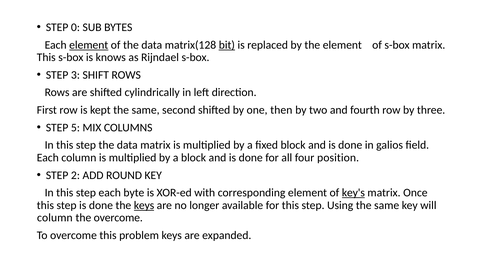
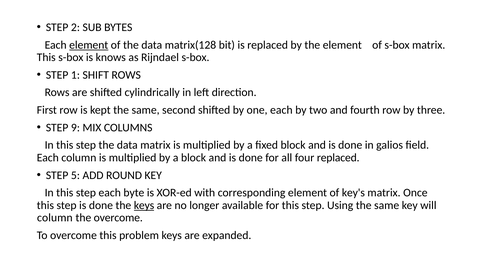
0: 0 -> 2 (75, 27)
bit underline: present -> none (227, 45)
3: 3 -> 1 (75, 75)
one then: then -> each (281, 110)
5: 5 -> 9 (75, 127)
four position: position -> replaced (338, 157)
2: 2 -> 5 (75, 175)
key's underline: present -> none (353, 193)
